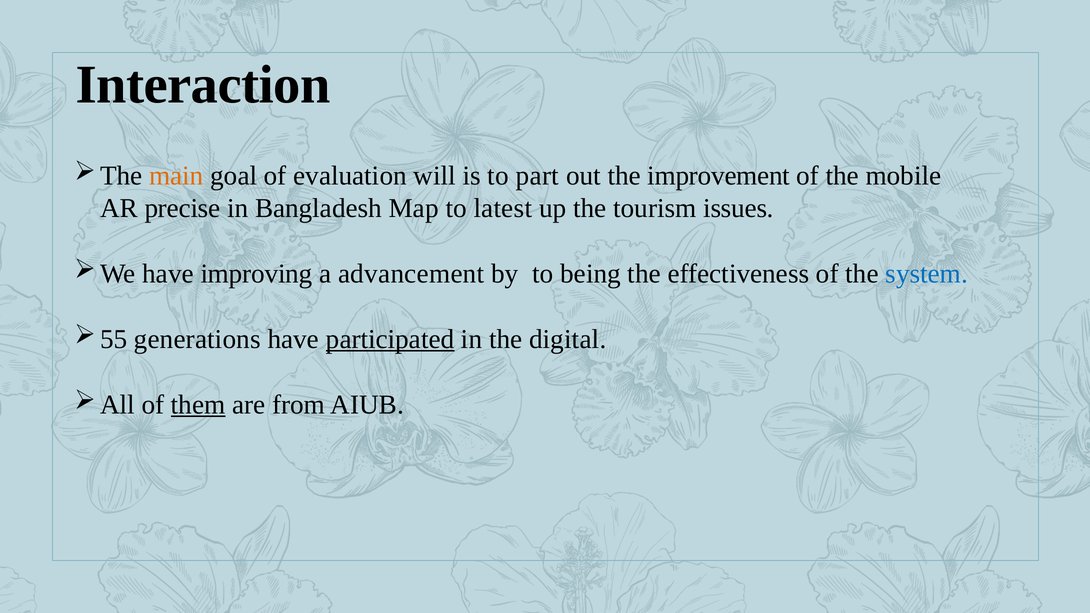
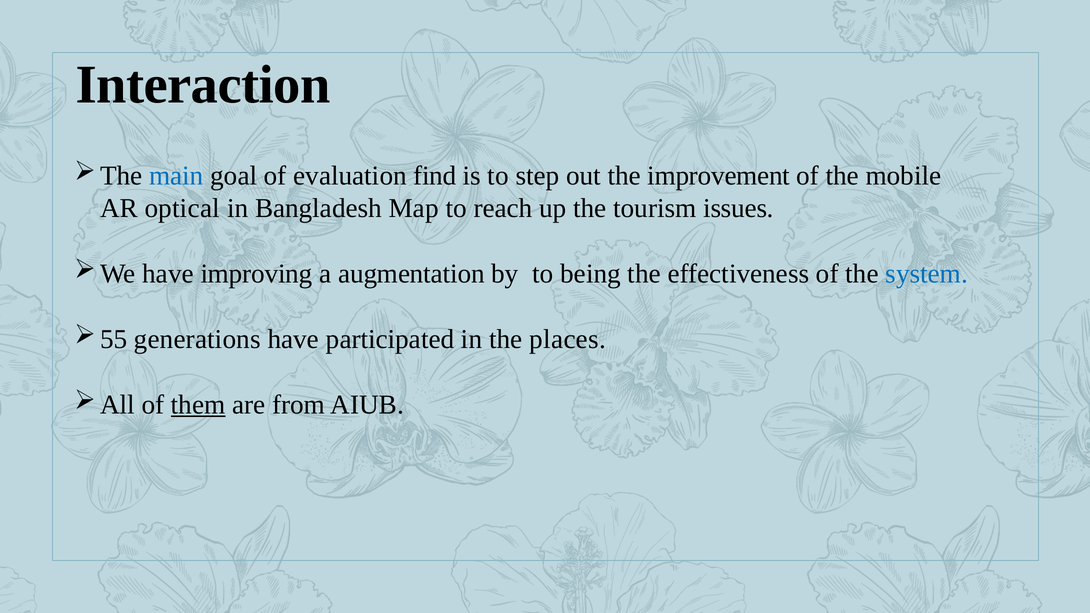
main colour: orange -> blue (176, 176)
will: will -> find (435, 176)
part: part -> step (537, 176)
precise: precise -> optical (182, 208)
latest: latest -> reach (503, 208)
advancement: advancement -> augmentation (411, 274)
participated underline: present -> none (390, 339)
digital: digital -> places (568, 339)
